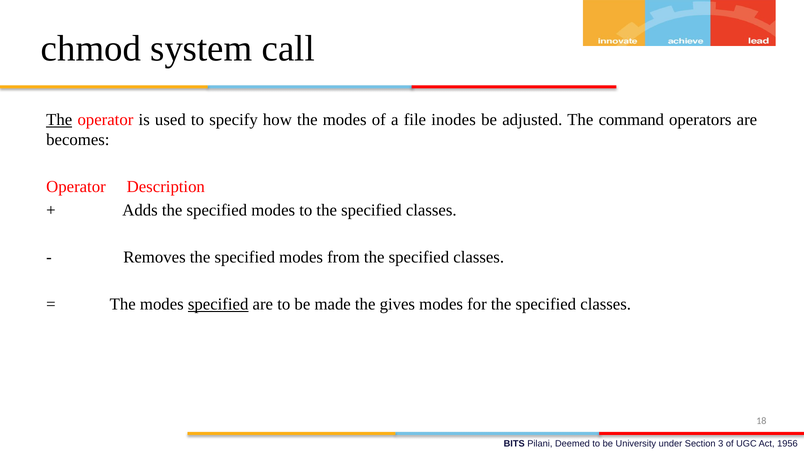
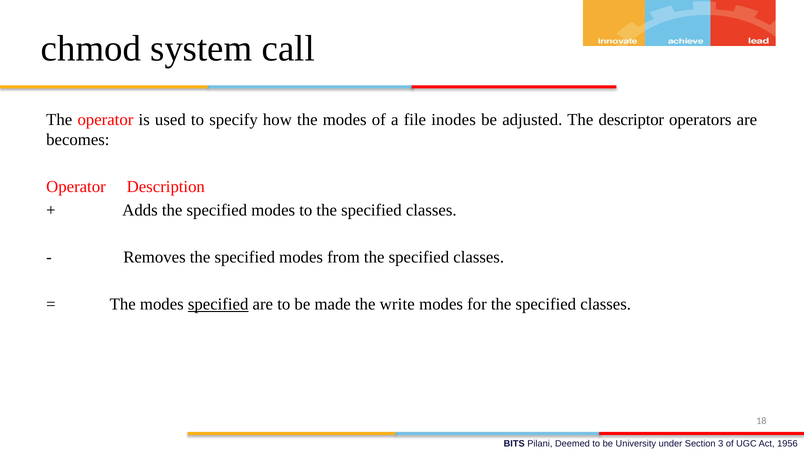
The underline: present -> none (59, 120)
command: command -> descriptor (631, 120)
gives: gives -> write (397, 304)
